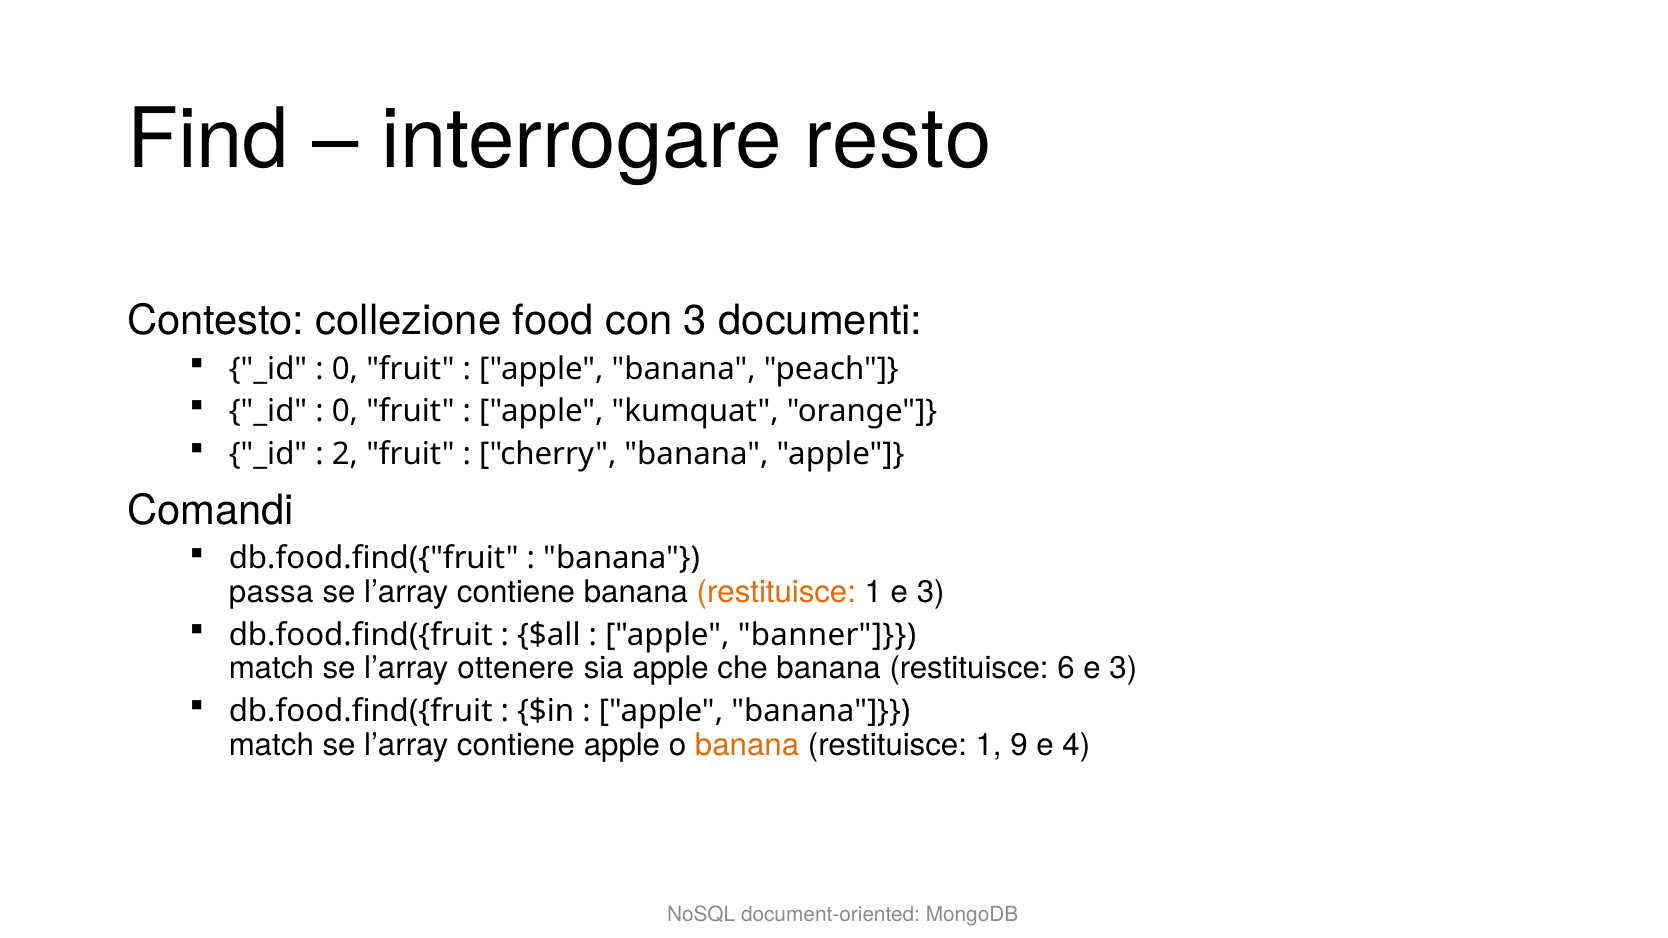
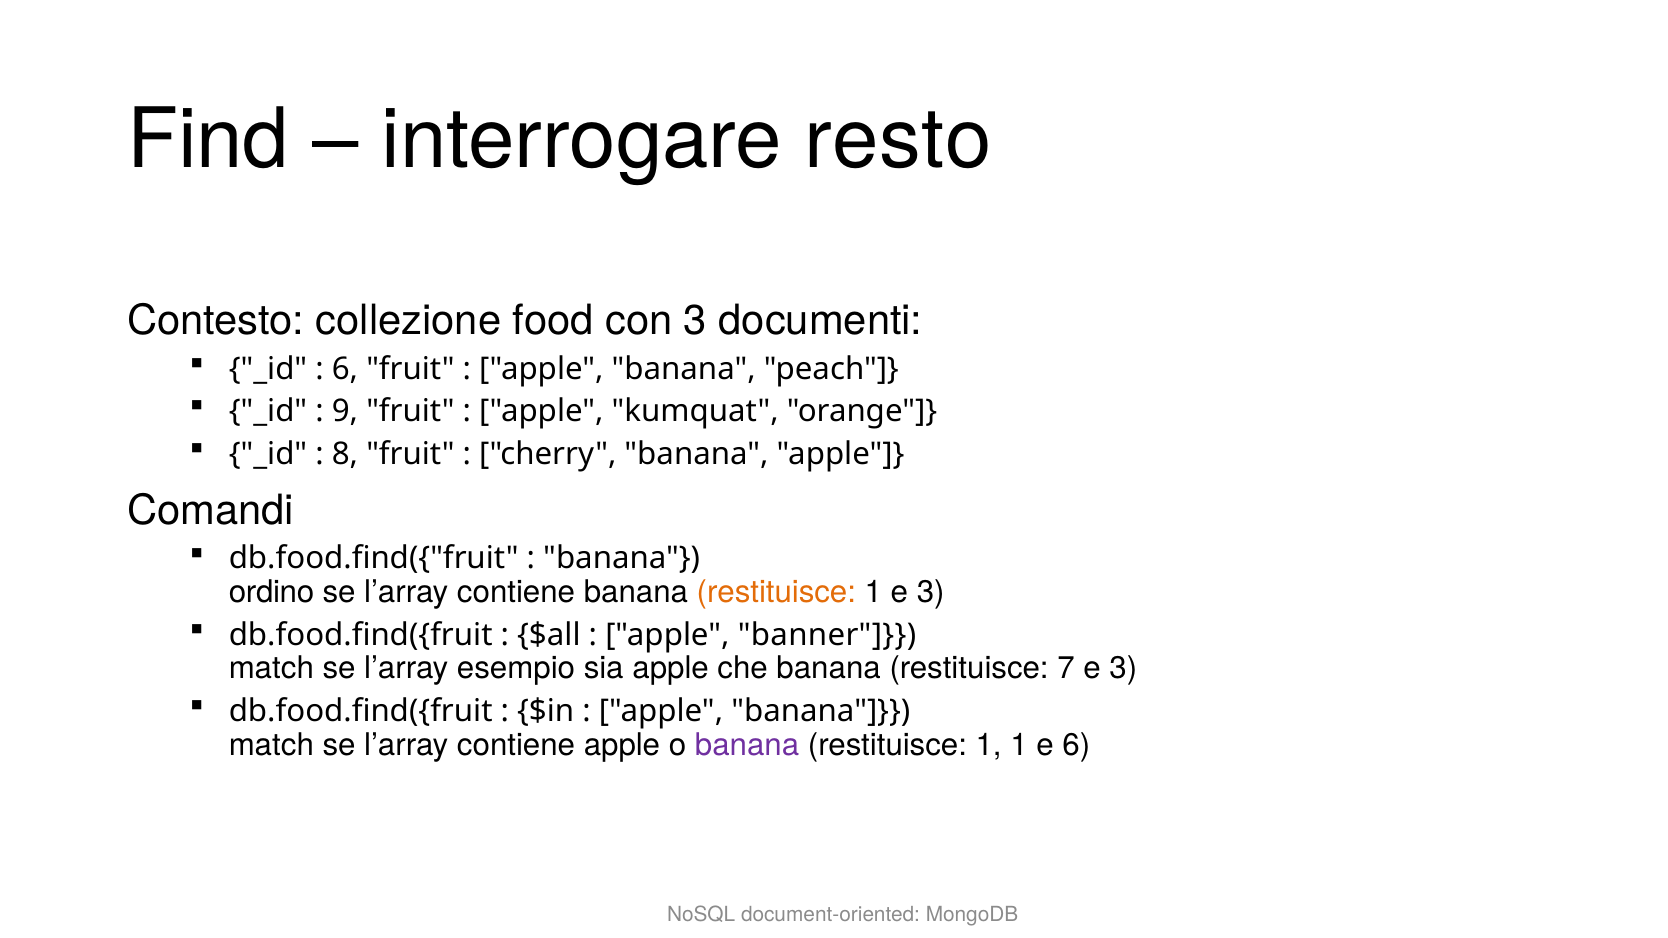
0: 0 -> 6 (345, 369)
0: 0 -> 9 (345, 411)
2: 2 -> 8 (345, 454)
passa: passa -> ordino (272, 592)
ottenere: ottenere -> esempio (516, 669)
6: 6 -> 7 (1066, 669)
banana colour: orange -> purple (747, 745)
1 9: 9 -> 1 (1019, 745)
e 4: 4 -> 6 (1076, 745)
